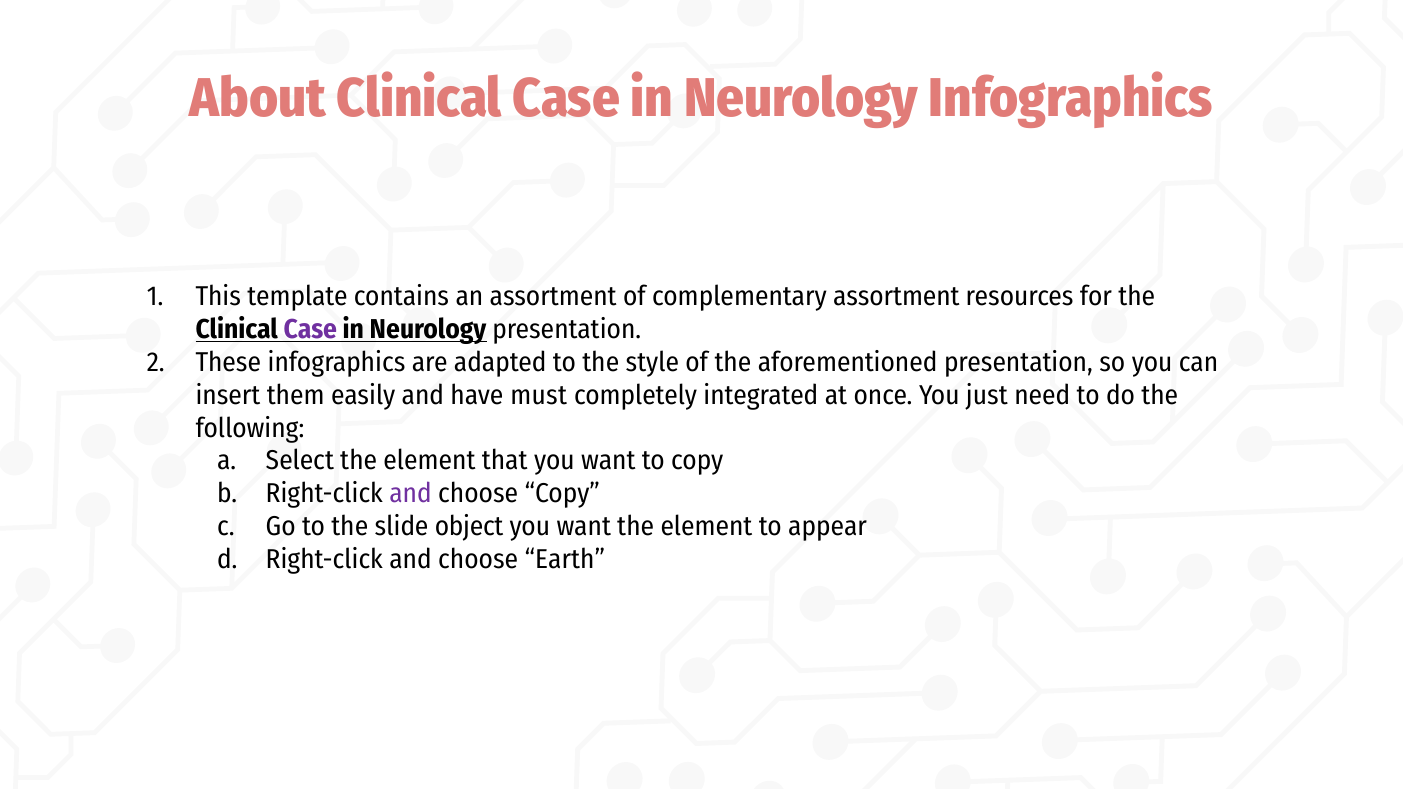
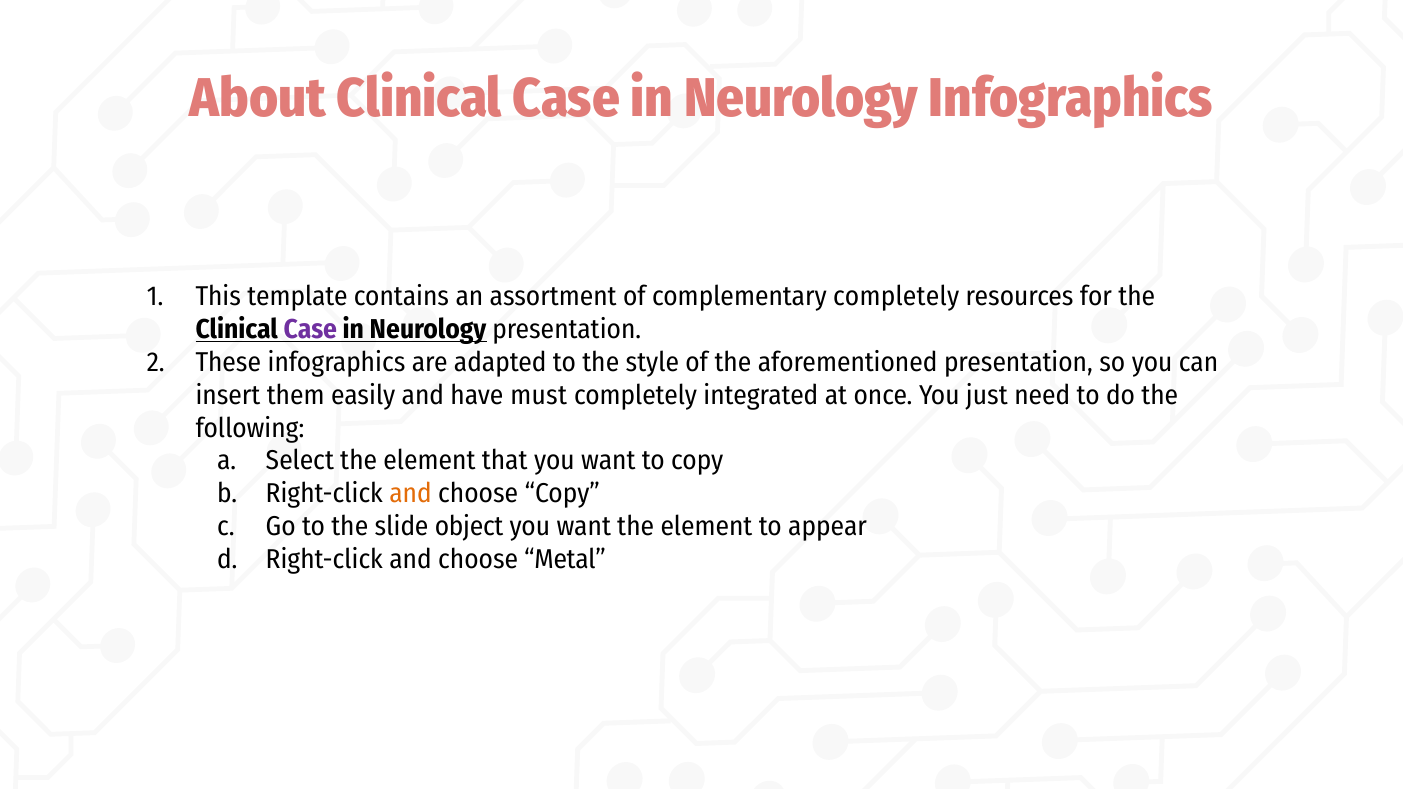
complementary assortment: assortment -> completely (896, 297)
and colour: purple -> orange (411, 494)
Earth: Earth -> Metal (565, 559)
